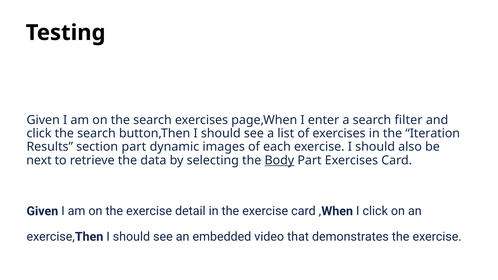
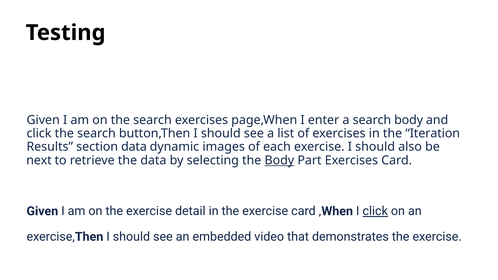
search filter: filter -> body (409, 120)
section part: part -> data (134, 147)
click underline: none -> present (375, 211)
